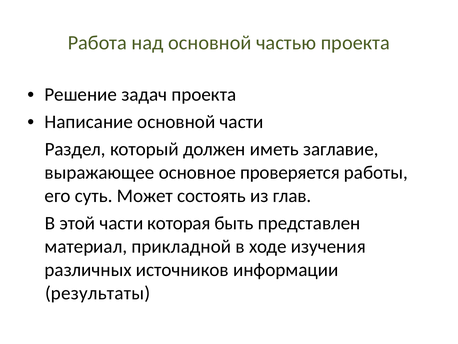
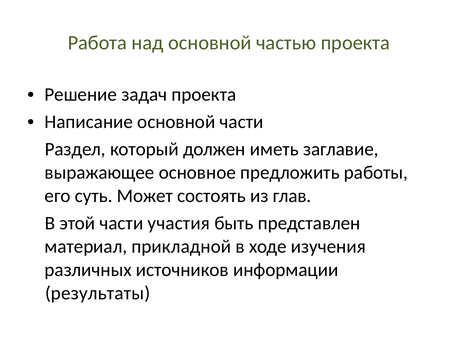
проверяется: проверяется -> предложить (290, 172)
которая: которая -> участия (179, 223)
